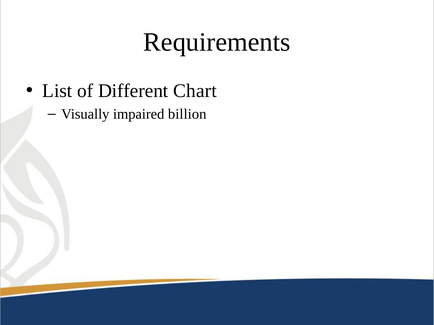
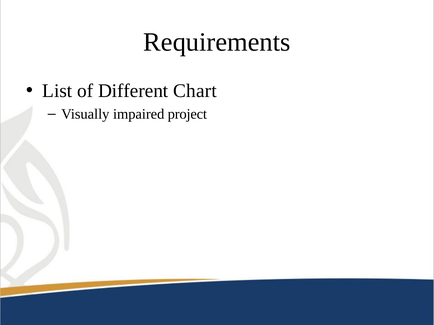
billion: billion -> project (187, 114)
